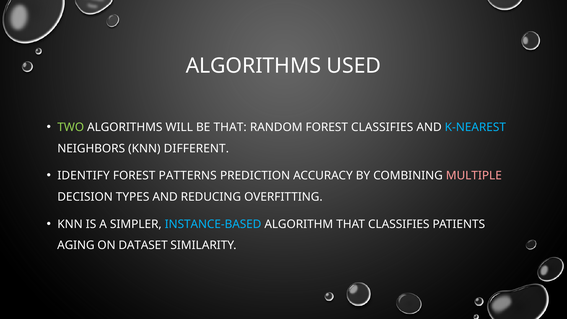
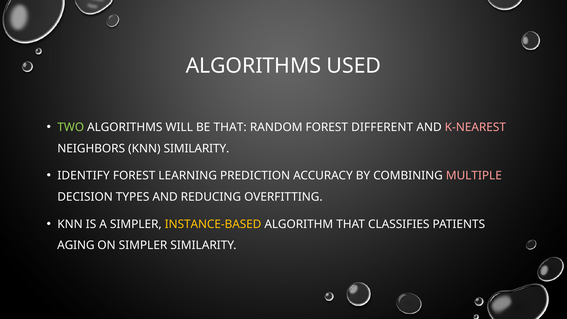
FOREST CLASSIFIES: CLASSIFIES -> DIFFERENT (382, 127)
K-NEAREST colour: light blue -> pink (475, 127)
KNN DIFFERENT: DIFFERENT -> SIMILARITY (196, 148)
PATTERNS: PATTERNS -> LEARNING (188, 176)
INSTANCE-BASED colour: light blue -> yellow (213, 224)
ON DATASET: DATASET -> SIMPLER (143, 245)
